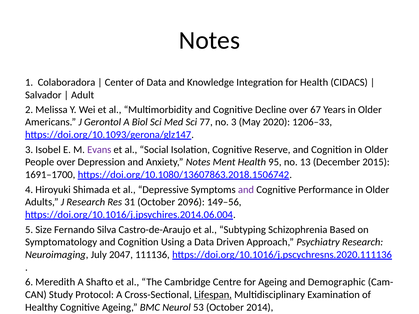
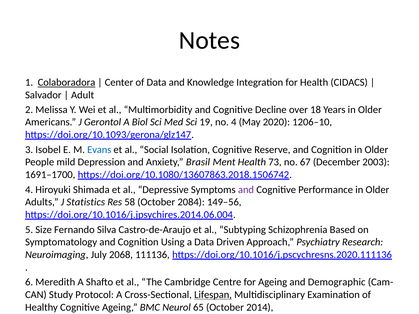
Colaboradora underline: none -> present (67, 82)
67: 67 -> 18 (316, 110)
77: 77 -> 19 (206, 122)
3: 3 -> 4 (234, 122)
1206–33: 1206–33 -> 1206–10 (312, 122)
Evans colour: purple -> blue (99, 150)
People over: over -> mild (66, 162)
Anxiety Notes: Notes -> Brasil (198, 162)
95: 95 -> 73 (275, 162)
13: 13 -> 67 (305, 162)
2015: 2015 -> 2003 (376, 162)
J Research: Research -> Statistics (86, 202)
31: 31 -> 58 (130, 202)
2096: 2096 -> 2084 (191, 202)
2047: 2047 -> 2068 (121, 255)
53: 53 -> 65 (198, 307)
